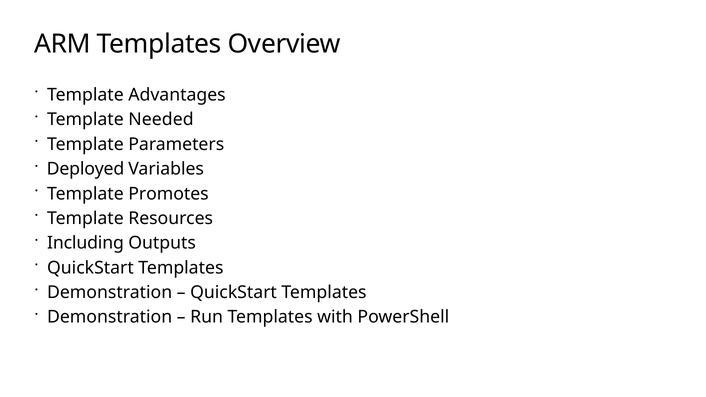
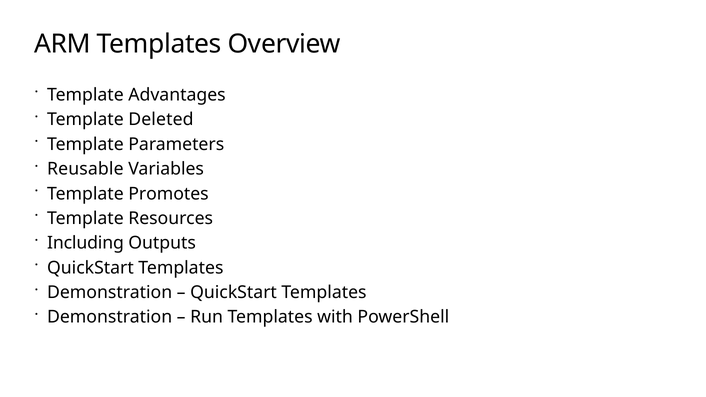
Needed: Needed -> Deleted (161, 120)
Deployed: Deployed -> Reusable (85, 169)
